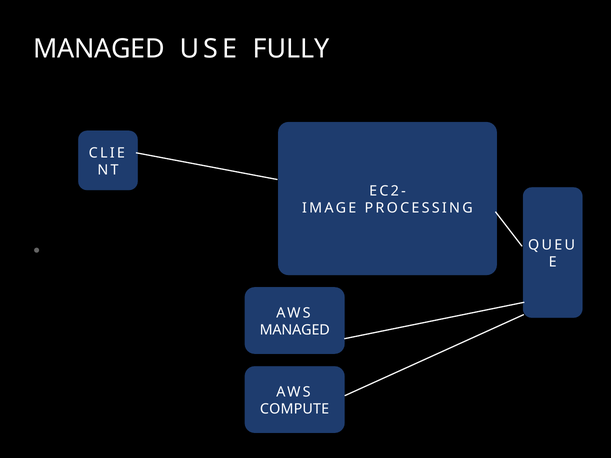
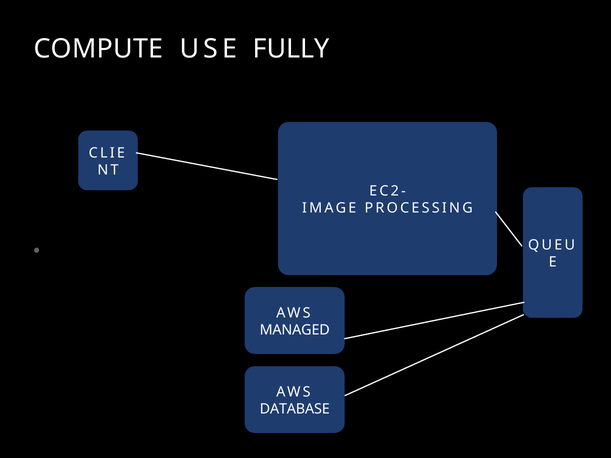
MANAGED: MANAGED -> COMPUTE (99, 49)
COMPUTE: COMPUTE -> DATABASE (295, 409)
